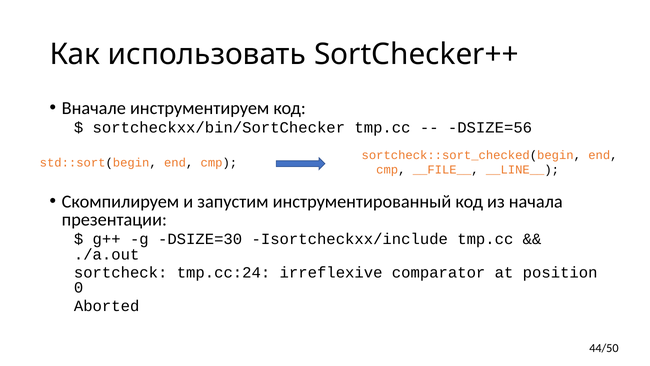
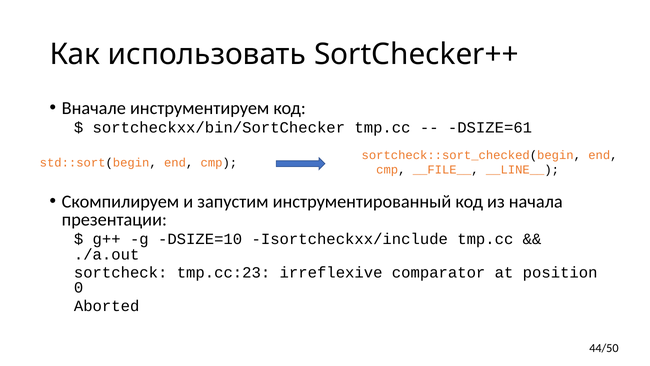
DSIZE=56: DSIZE=56 -> DSIZE=61 (490, 128)
DSIZE=30: DSIZE=30 -> DSIZE=10 (200, 239)
tmp.cc:24: tmp.cc:24 -> tmp.cc:23 (224, 272)
